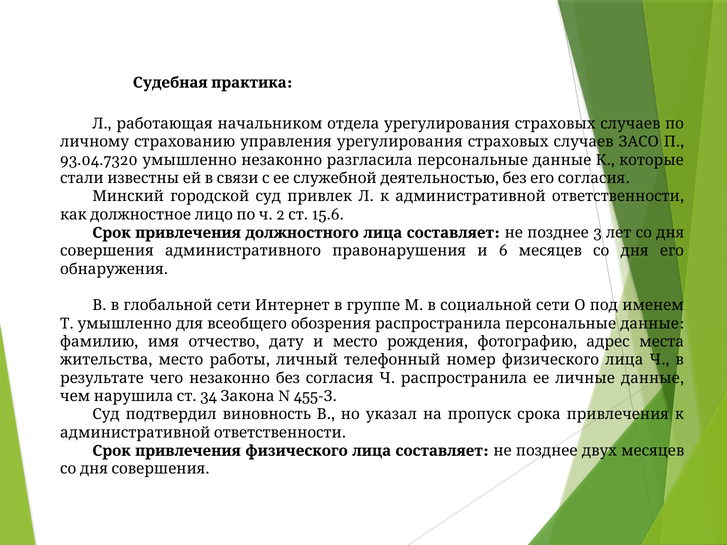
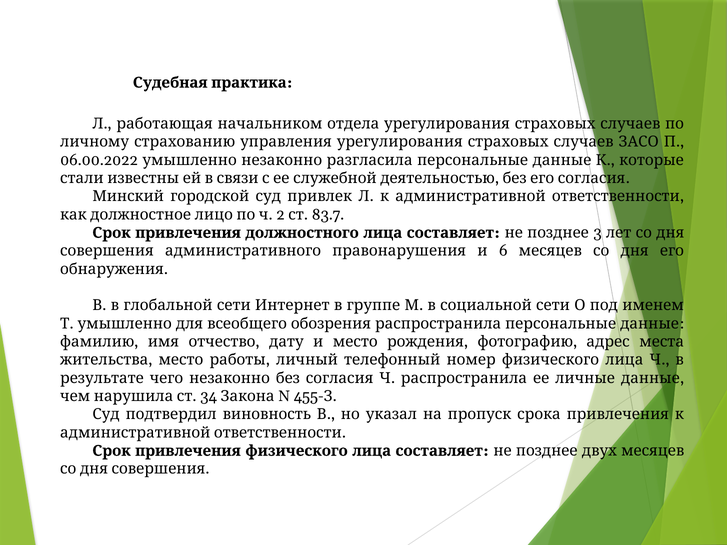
93.04.7320: 93.04.7320 -> 06.00.2022 (99, 160)
15.6: 15.6 -> 83.7 (328, 215)
